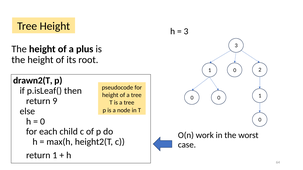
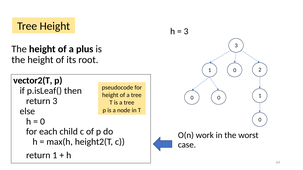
drawn2(T: drawn2(T -> vector2(T (33, 81)
return 9: 9 -> 3 (55, 101)
